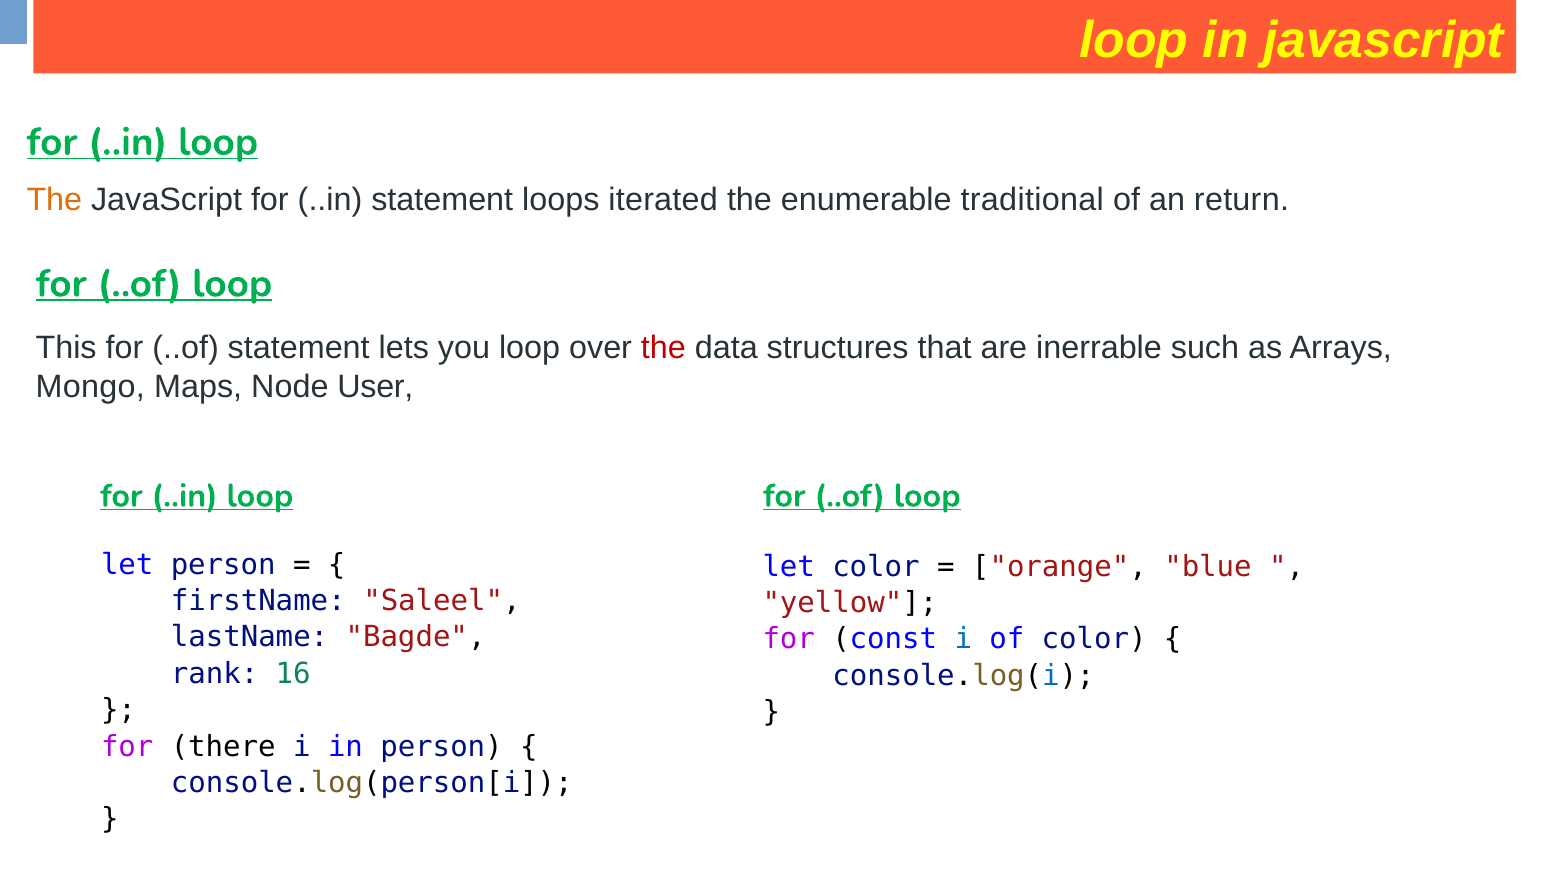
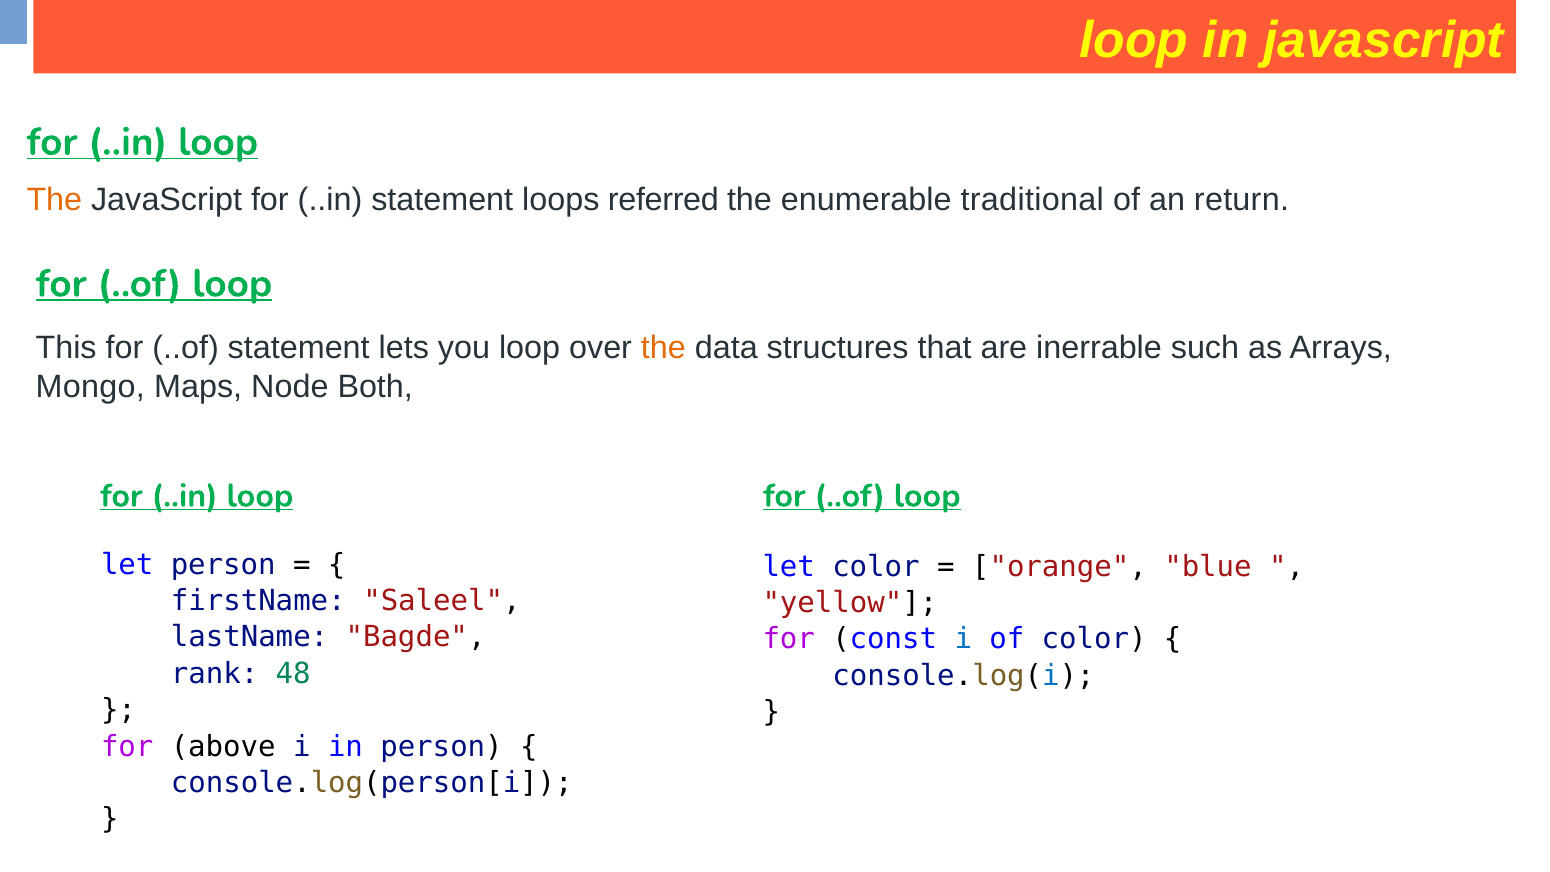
iterated: iterated -> referred (663, 200)
the colour: red -> orange (663, 348)
User: User -> Both (375, 386)
16: 16 -> 48 (293, 674)
there: there -> above (223, 746)
